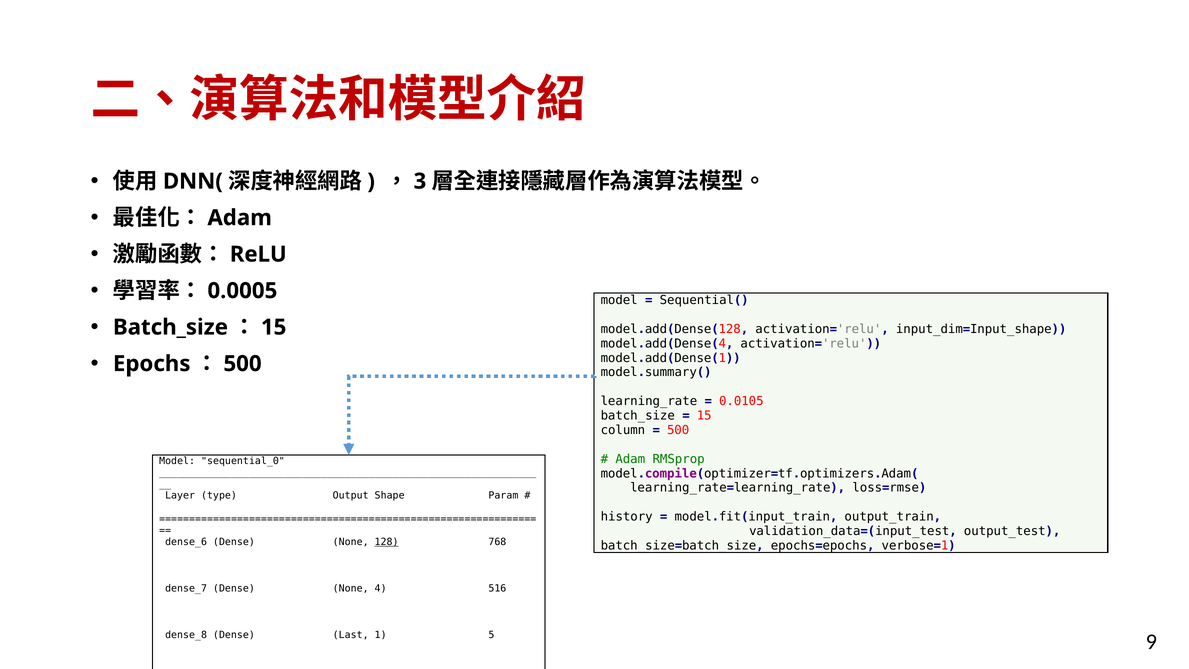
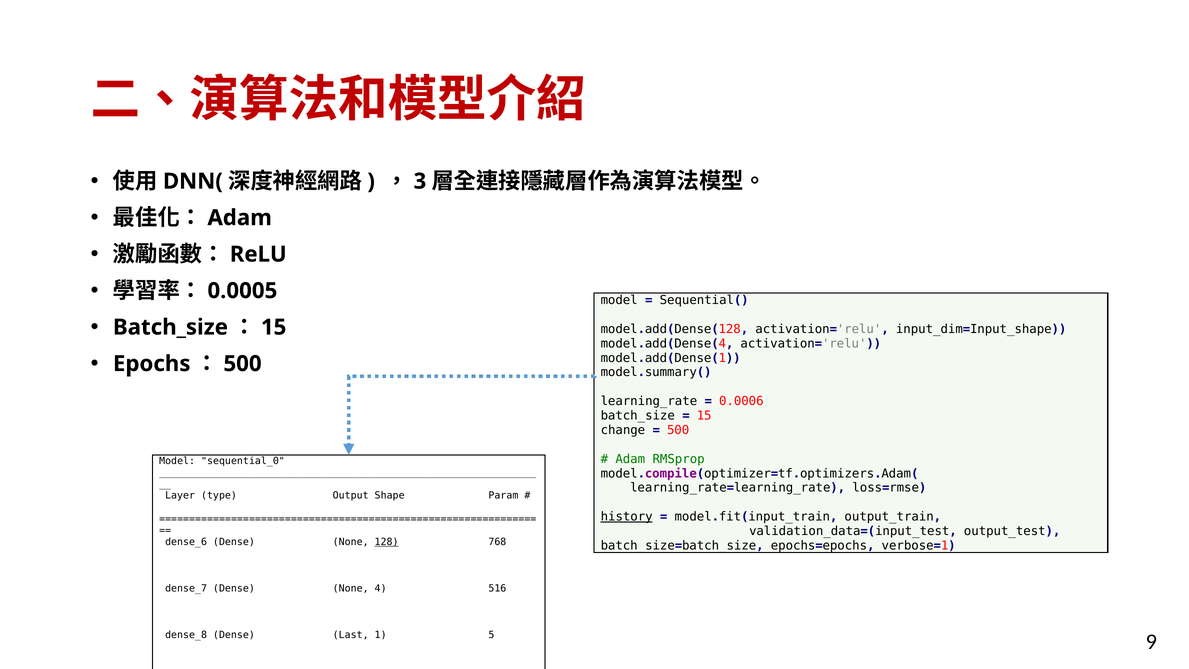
0.0105: 0.0105 -> 0.0006 (741, 401)
column: column -> change (623, 430)
history underline: none -> present (627, 517)
